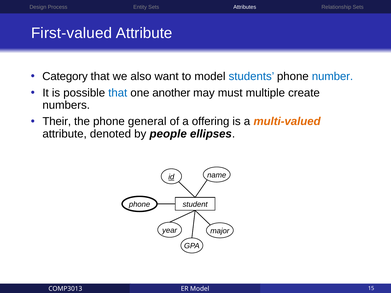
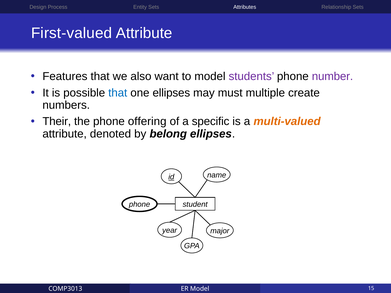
Category: Category -> Features (65, 76)
students colour: blue -> purple (251, 76)
number colour: blue -> purple (332, 76)
one another: another -> ellipses (171, 93)
general: general -> offering (147, 122)
offering: offering -> specific (211, 122)
people: people -> belong (168, 134)
